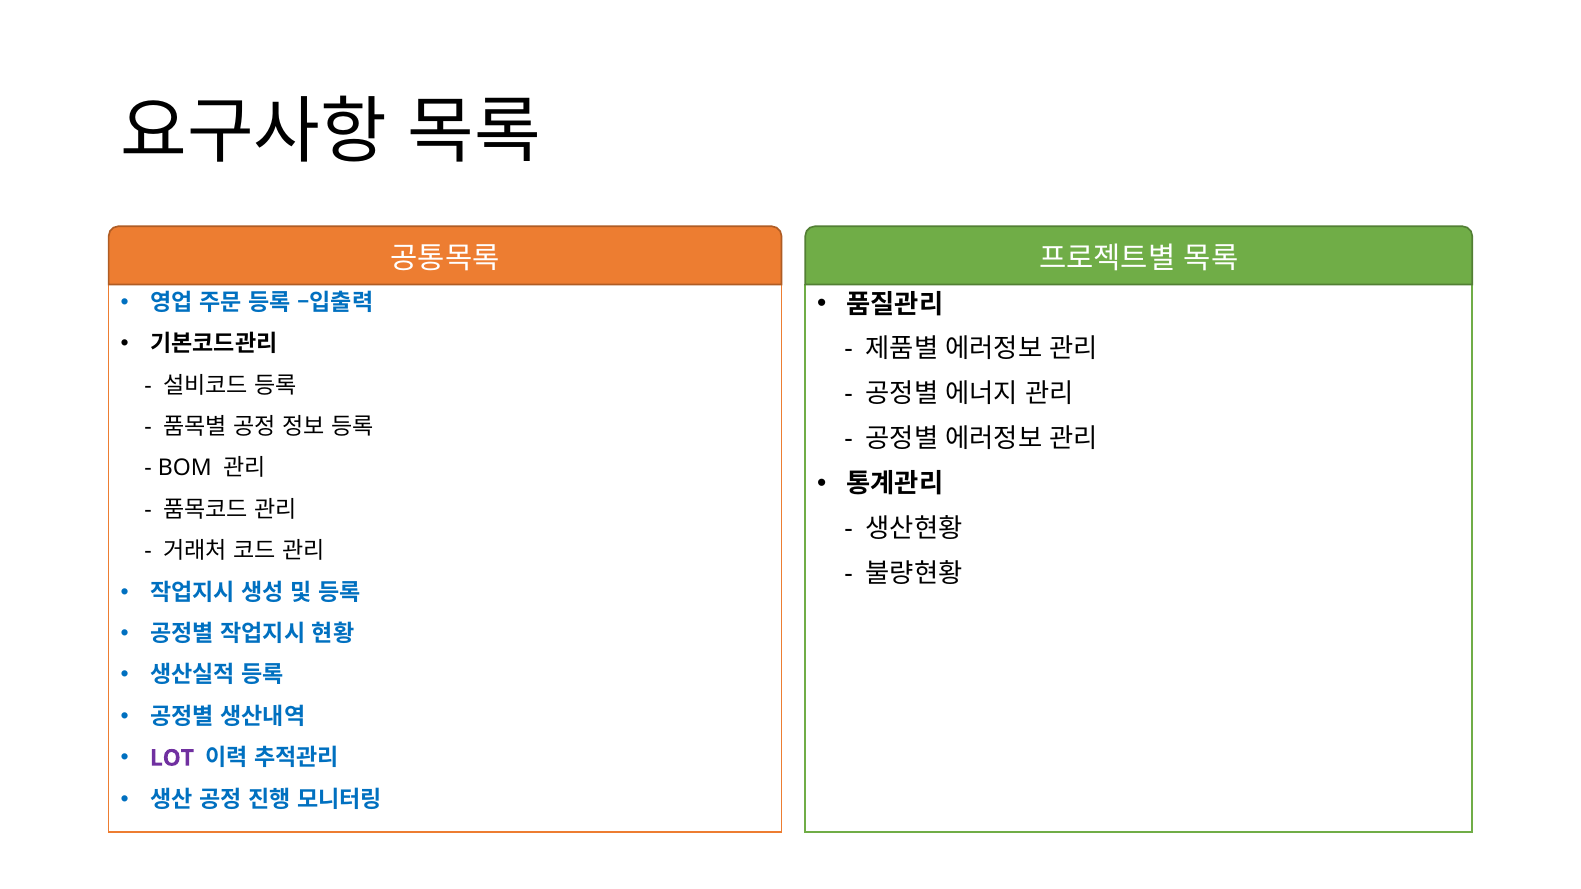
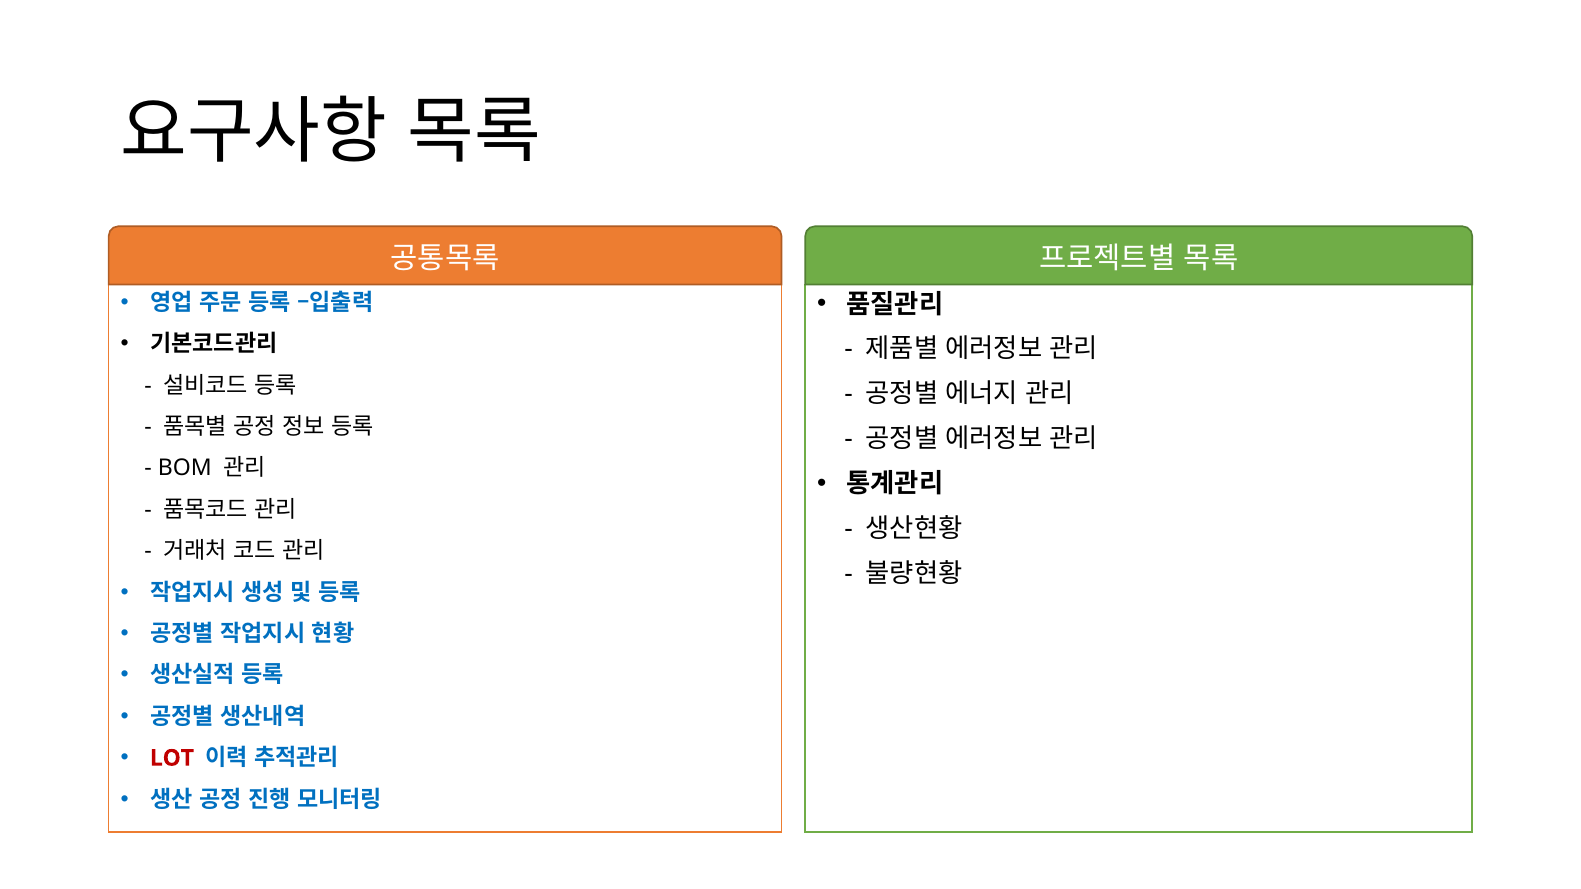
LOT colour: purple -> red (172, 758)
